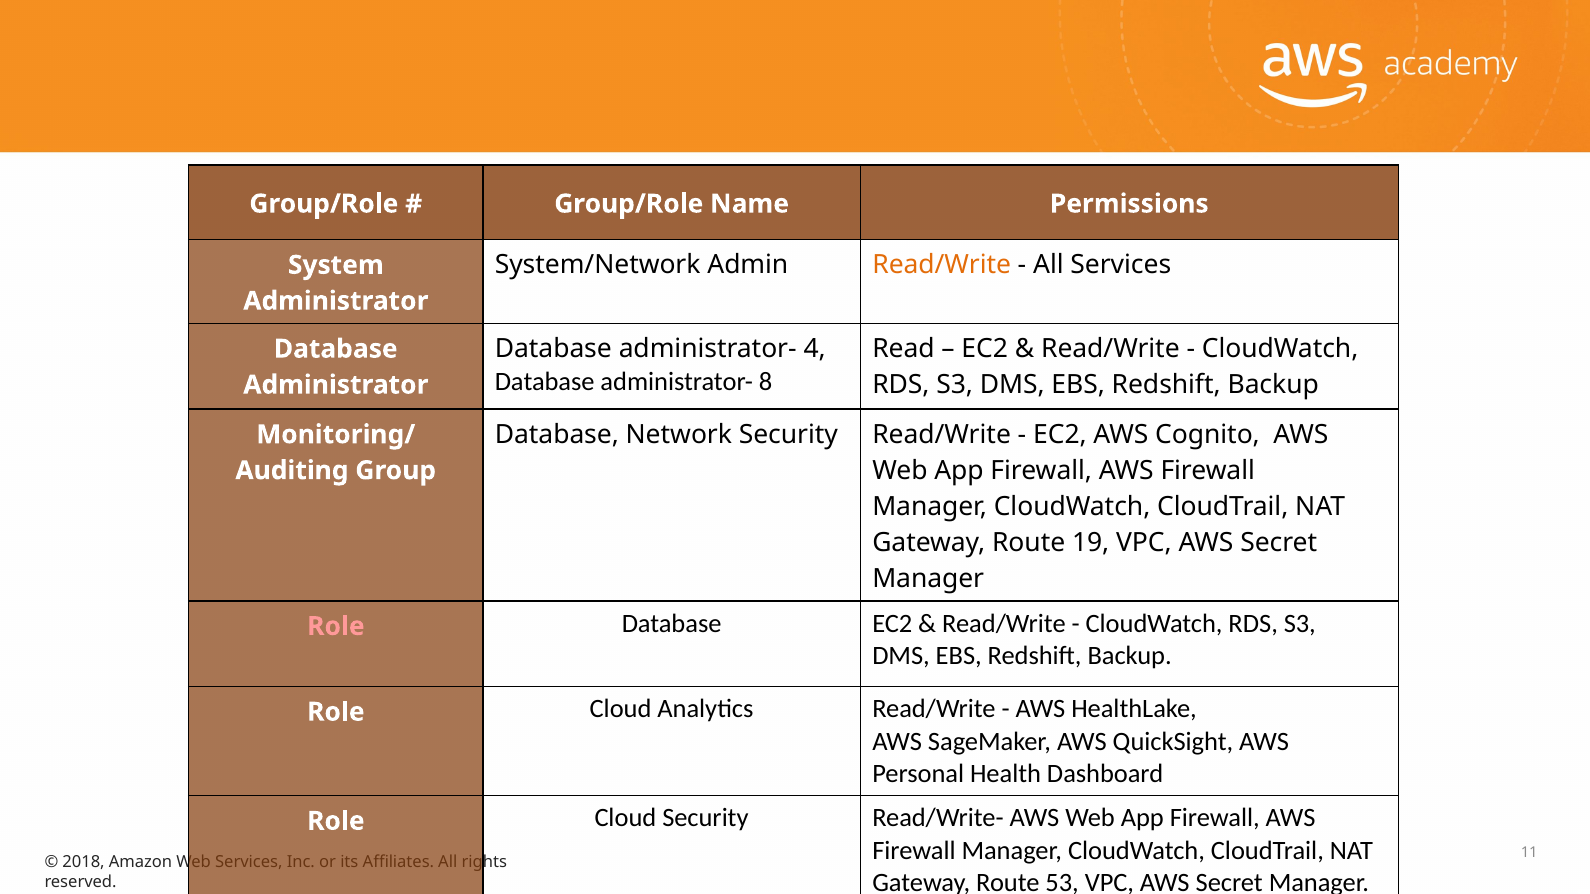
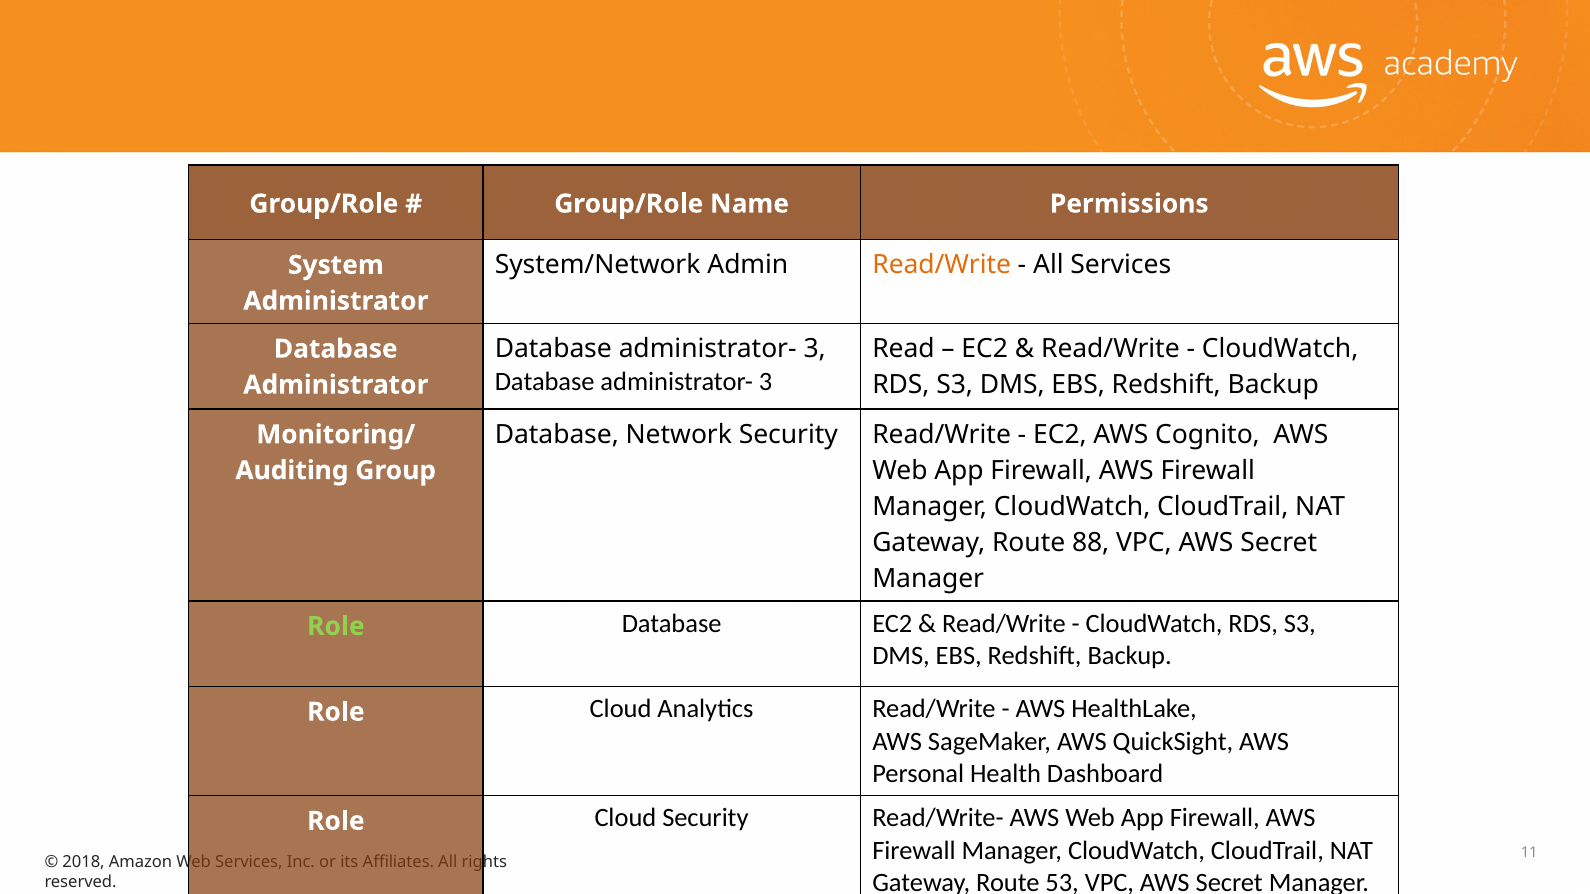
4: 4 -> 3 (815, 349)
8: 8 -> 3 (766, 382)
19: 19 -> 88 (1091, 543)
Role colour: pink -> light green (336, 627)
